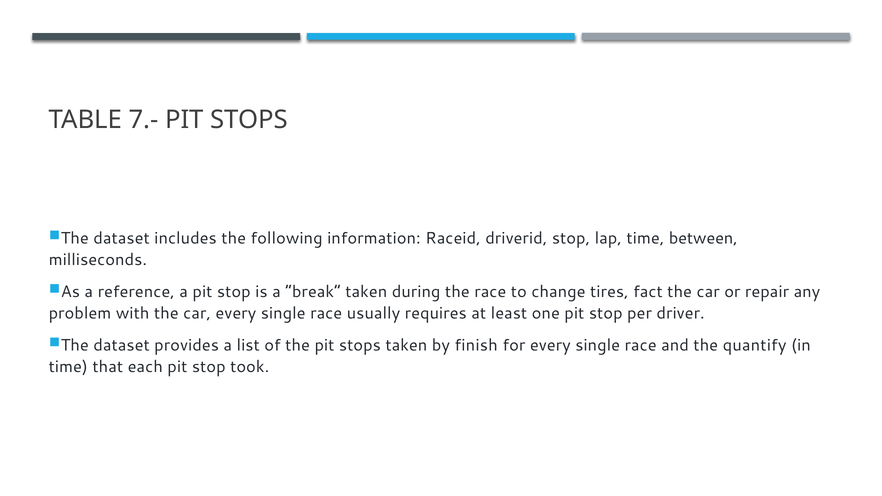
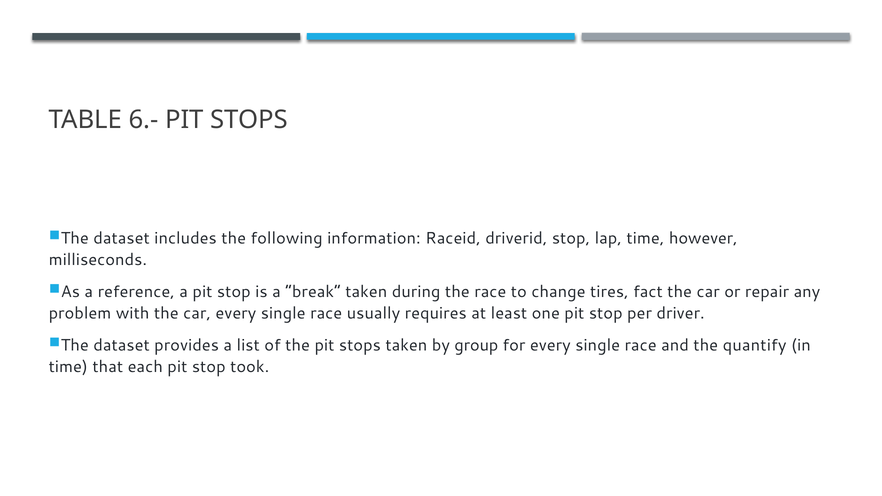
7.-: 7.- -> 6.- (144, 120)
between: between -> however (703, 239)
finish: finish -> group (476, 345)
